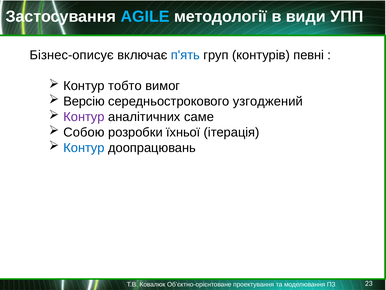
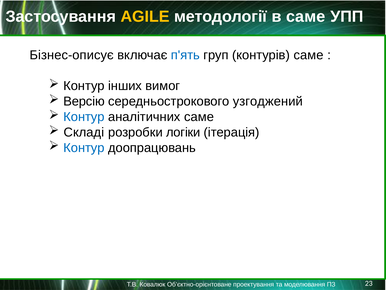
AGILE colour: light blue -> yellow (145, 16)
в види: види -> саме (306, 16)
контурів певні: певні -> саме (309, 55)
тобто: тобто -> інших (125, 86)
Контур colour: purple -> blue (84, 117)
Собою: Собою -> Складі (84, 132)
їхньої: їхньої -> логіки (183, 132)
